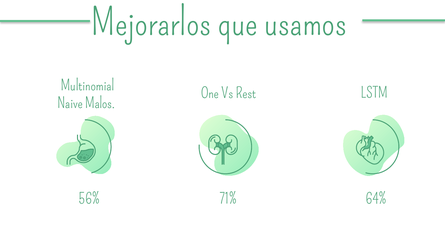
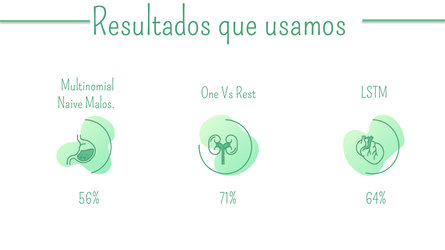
Mejorarlos: Mejorarlos -> Resultados (151, 23)
